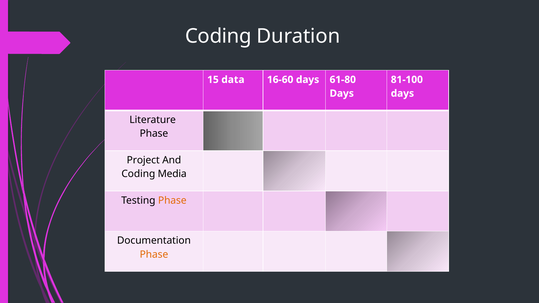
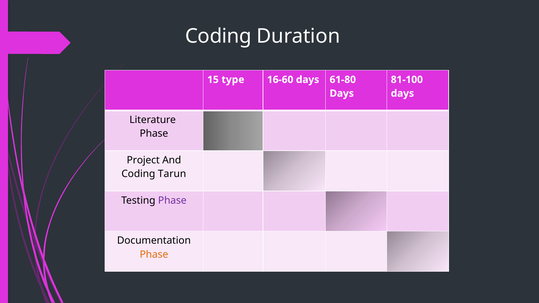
data: data -> type (233, 80)
Media: Media -> Tarun (172, 174)
Phase colour: orange -> purple (172, 201)
